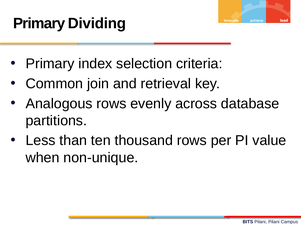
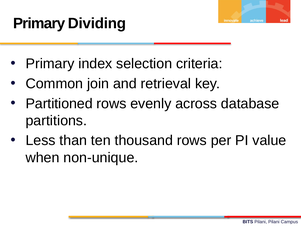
Analogous: Analogous -> Partitioned (59, 103)
